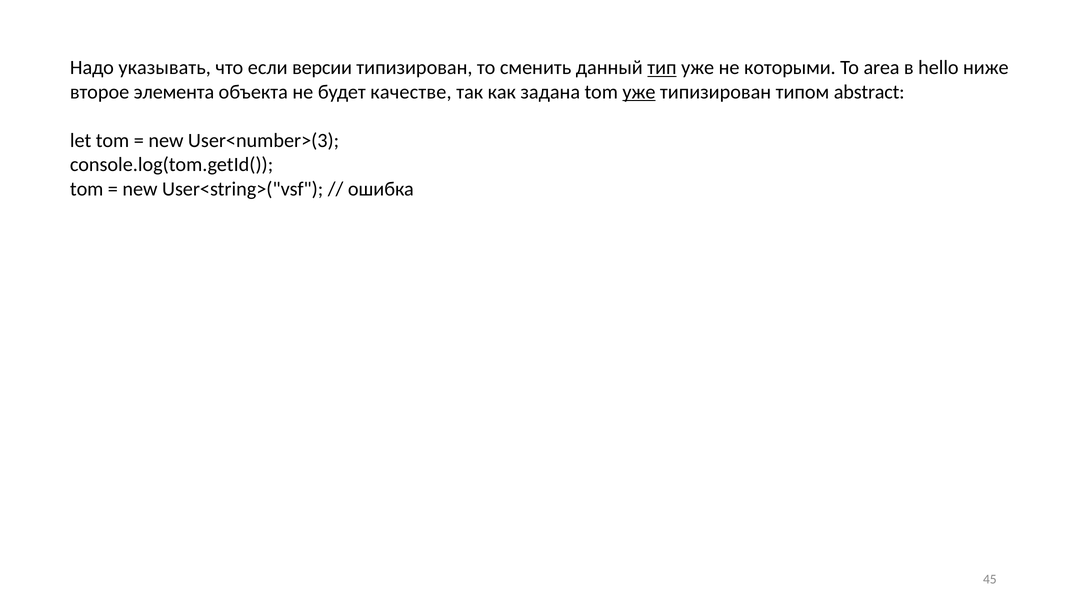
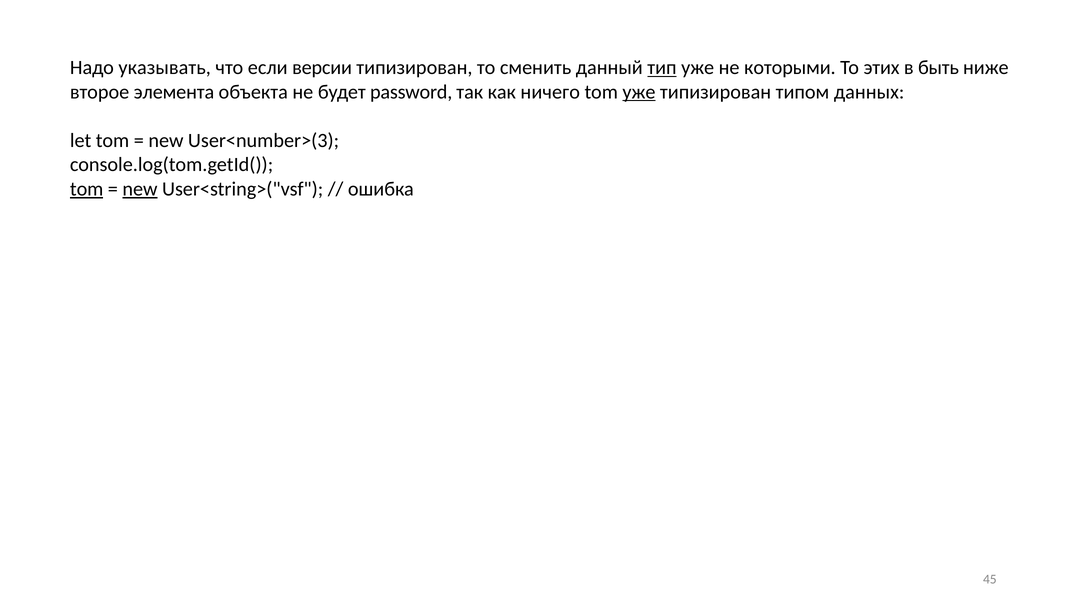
area: area -> этих (882, 68)
hello: hello -> быть (938, 68)
качестве: качестве -> password (411, 92)
задана: задана -> ничего (550, 92)
abstract: abstract -> данных (869, 92)
tom underline: none -> present (87, 189)
new underline: none -> present (140, 189)
